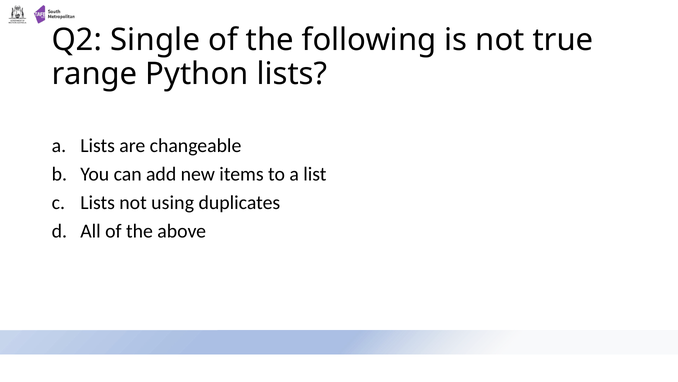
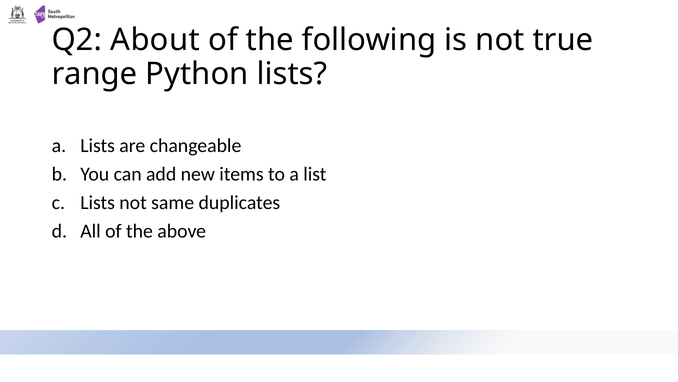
Single: Single -> About (155, 40)
using: using -> same (173, 202)
